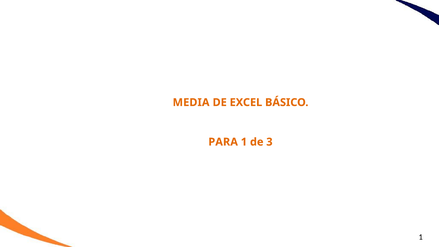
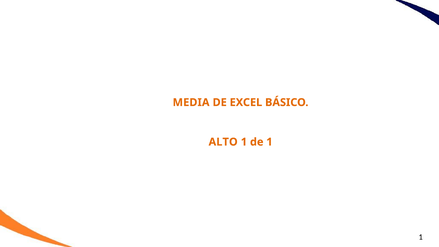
PARA: PARA -> ALTO (223, 142)
de 3: 3 -> 1 (269, 142)
